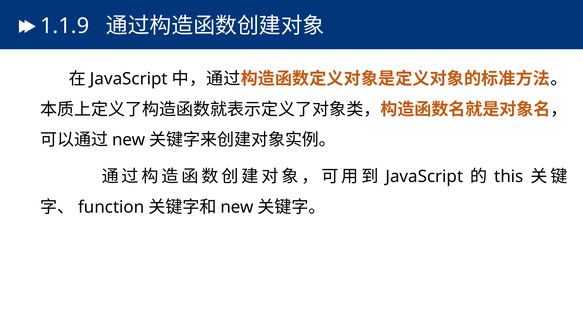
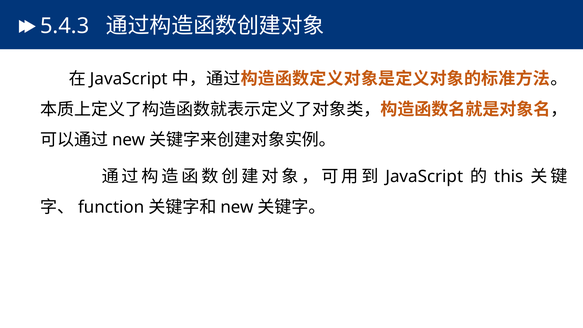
1.1.9: 1.1.9 -> 5.4.3 (65, 26)
